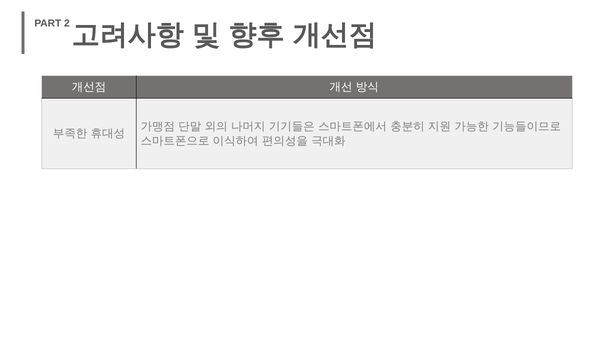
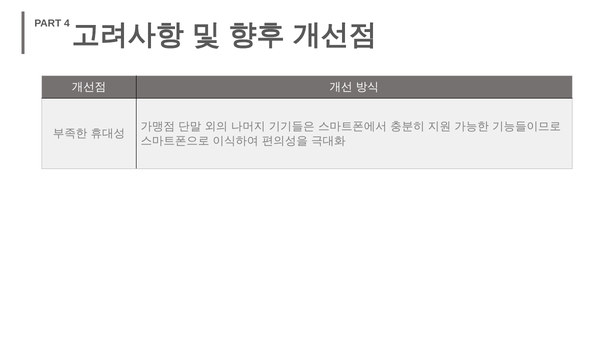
2: 2 -> 4 (67, 24)
